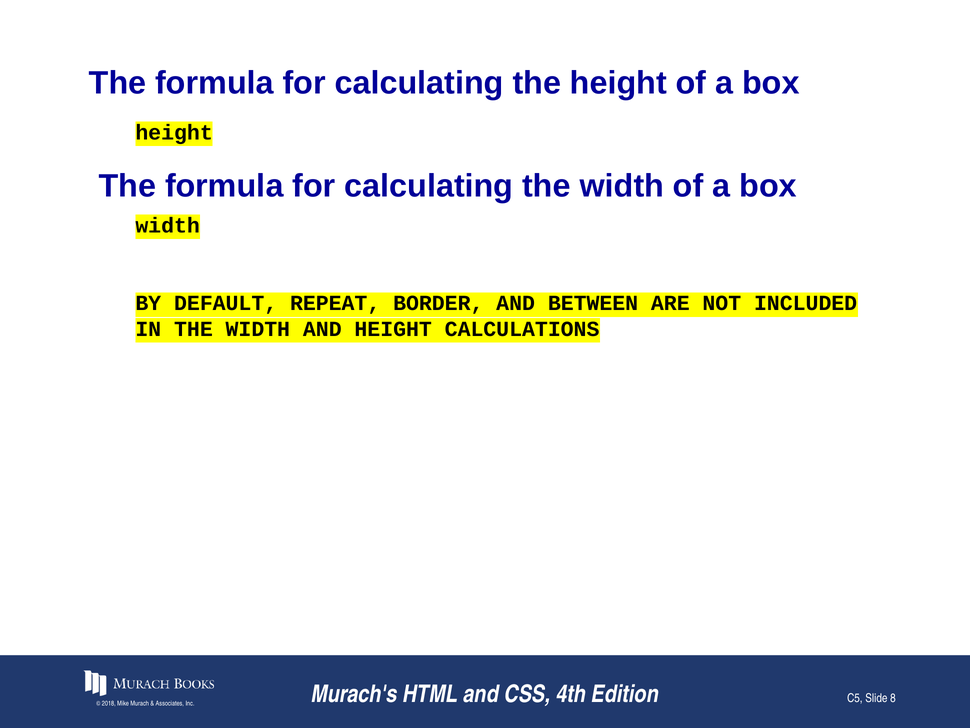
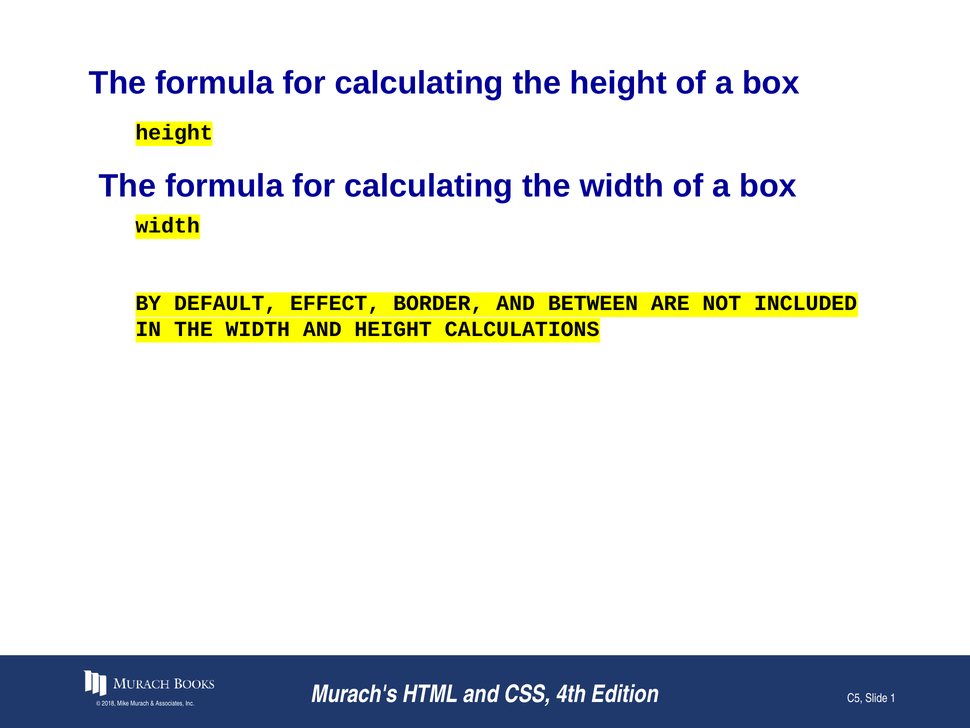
REPEAT: REPEAT -> EFFECT (335, 303)
8: 8 -> 1 (893, 698)
